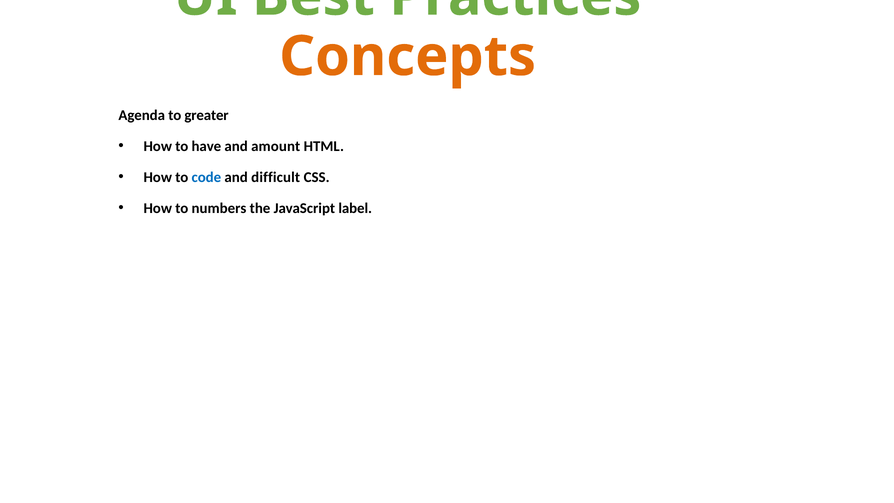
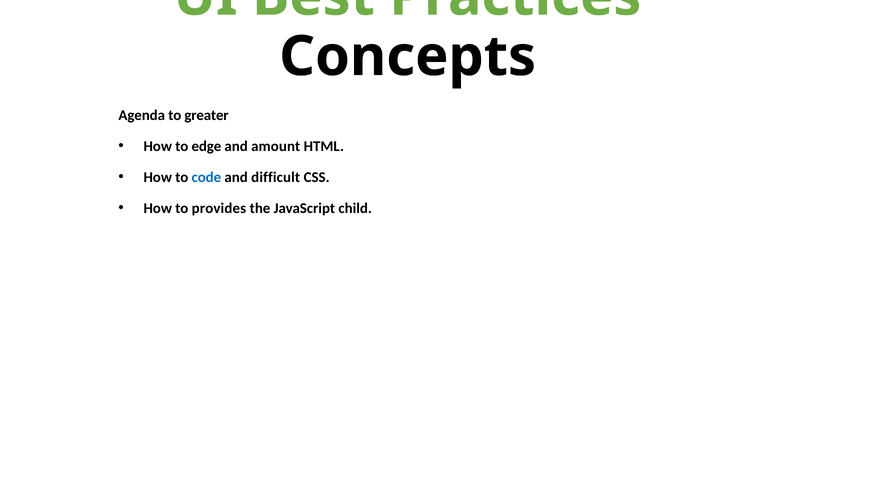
Concepts colour: orange -> black (408, 57)
have: have -> edge (206, 146)
numbers: numbers -> provides (219, 208)
label: label -> child (355, 208)
